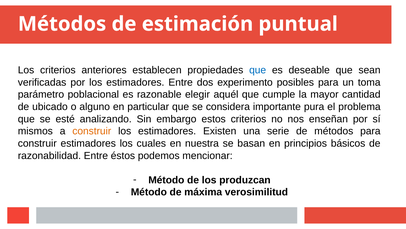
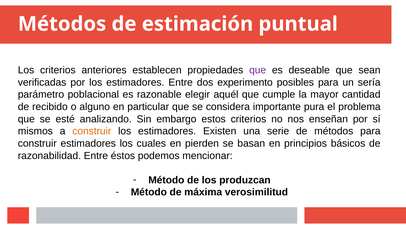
que colour: blue -> purple (258, 70)
toma: toma -> sería (369, 82)
ubicado: ubicado -> recibido (50, 107)
nuestra: nuestra -> pierden (202, 143)
